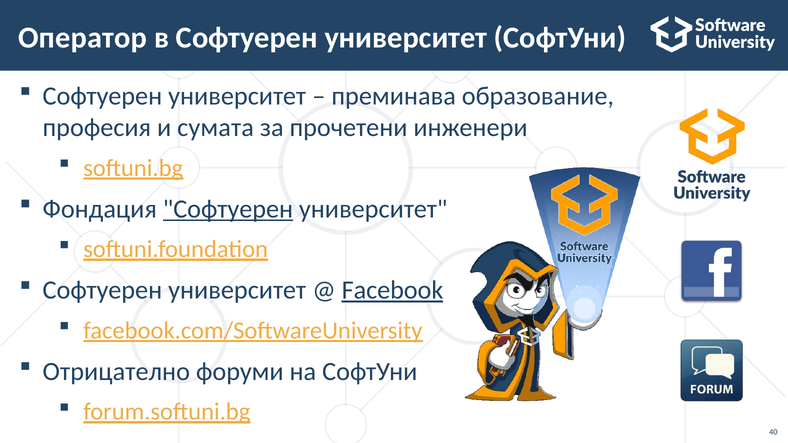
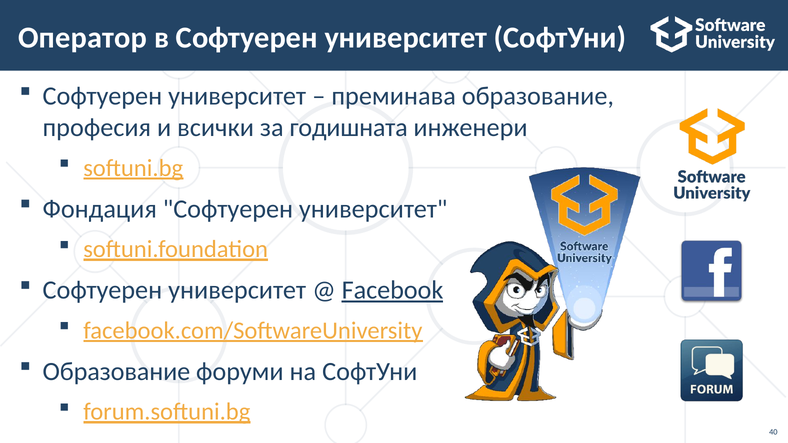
сумата: сумата -> всички (216, 128)
прочетени: прочетени -> годишната (349, 128)
Софтуерен underline: present -> none (228, 209)
Отрицателно: Отрицателно -> Образование (116, 372)
